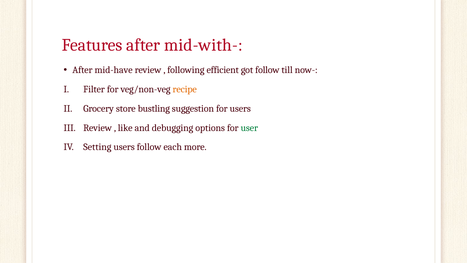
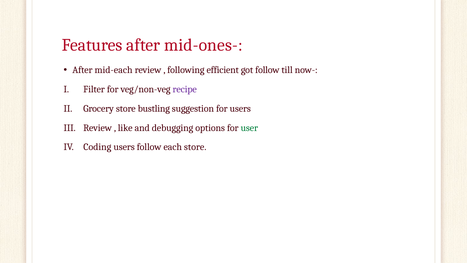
mid-with-: mid-with- -> mid-ones- (203, 45)
mid-have: mid-have -> mid-each (114, 70)
recipe colour: orange -> purple (185, 89)
Setting: Setting -> Coding (97, 147)
each more: more -> store (195, 147)
